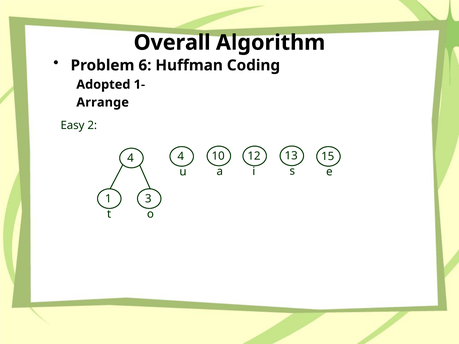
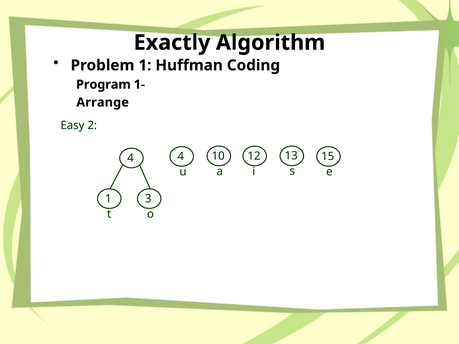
Overall: Overall -> Exactly (172, 43)
Problem 6: 6 -> 1 (145, 65)
Adopted: Adopted -> Program (103, 85)
